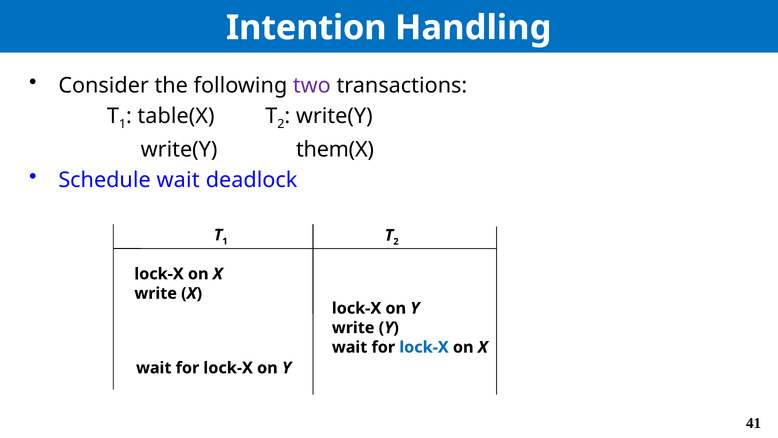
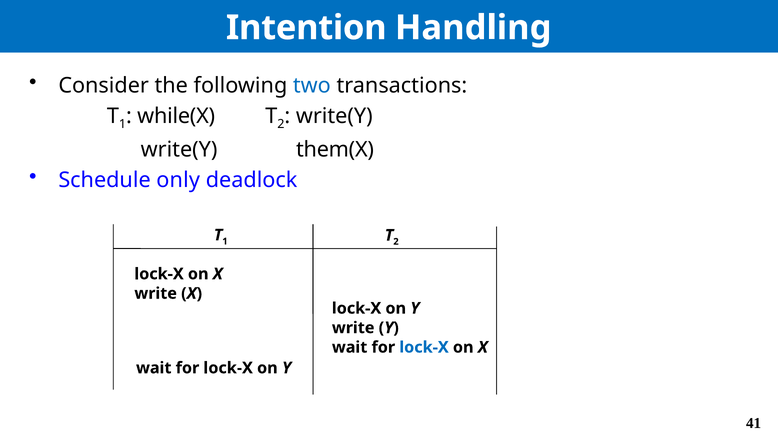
two colour: purple -> blue (312, 86)
table(X: table(X -> while(X (176, 116)
Schedule wait: wait -> only (178, 180)
